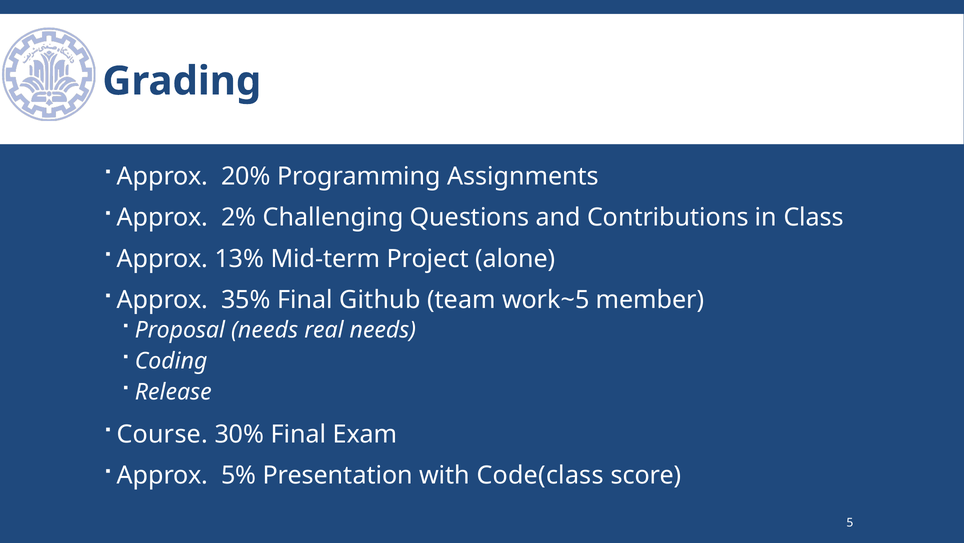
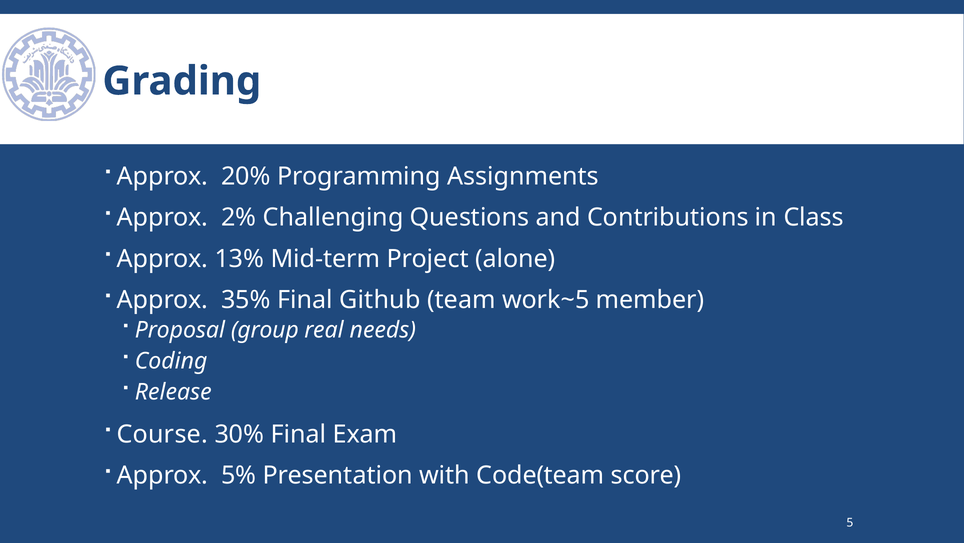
Proposal needs: needs -> group (265, 330)
Code(class: Code(class -> Code(team (540, 475)
